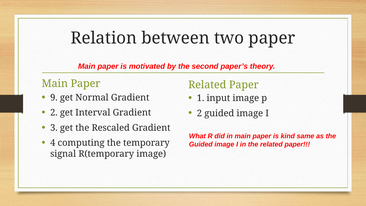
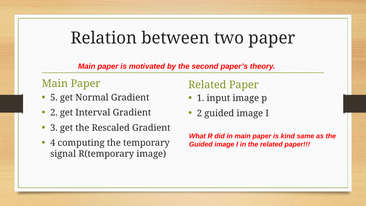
9: 9 -> 5 (54, 98)
